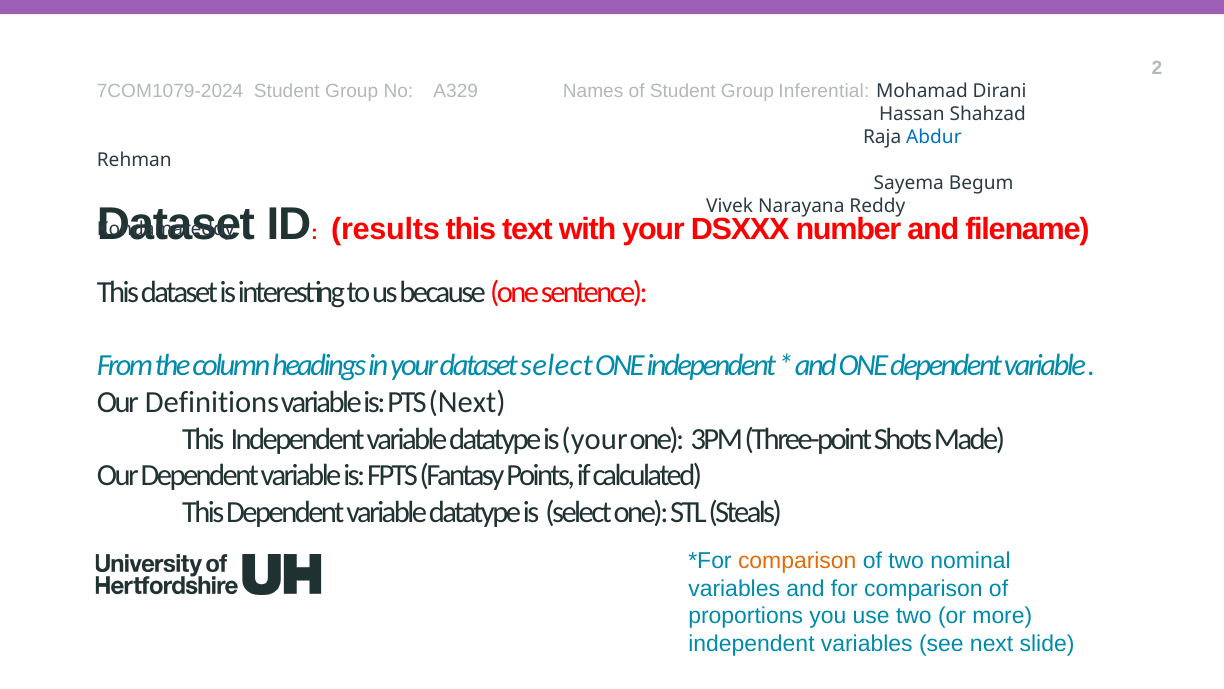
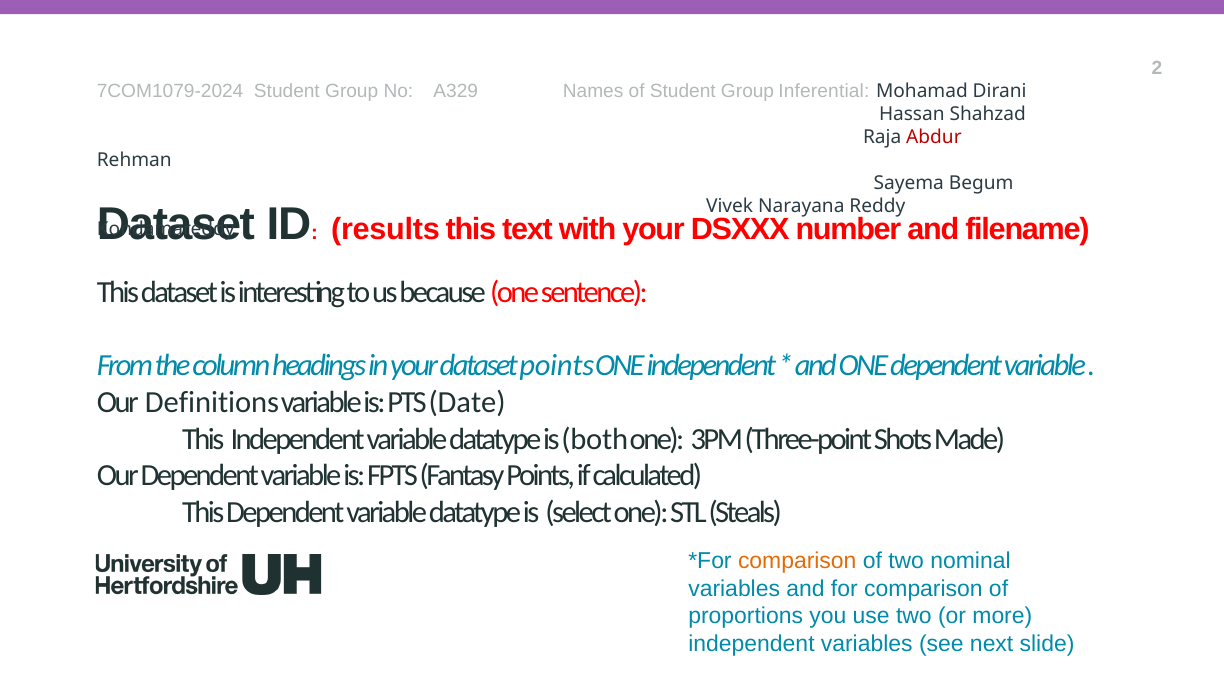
Abdur colour: blue -> red (934, 137)
dataset select: select -> points (557, 365)
PTS Next: Next -> Date (467, 402)
is your: your -> both (595, 439)
